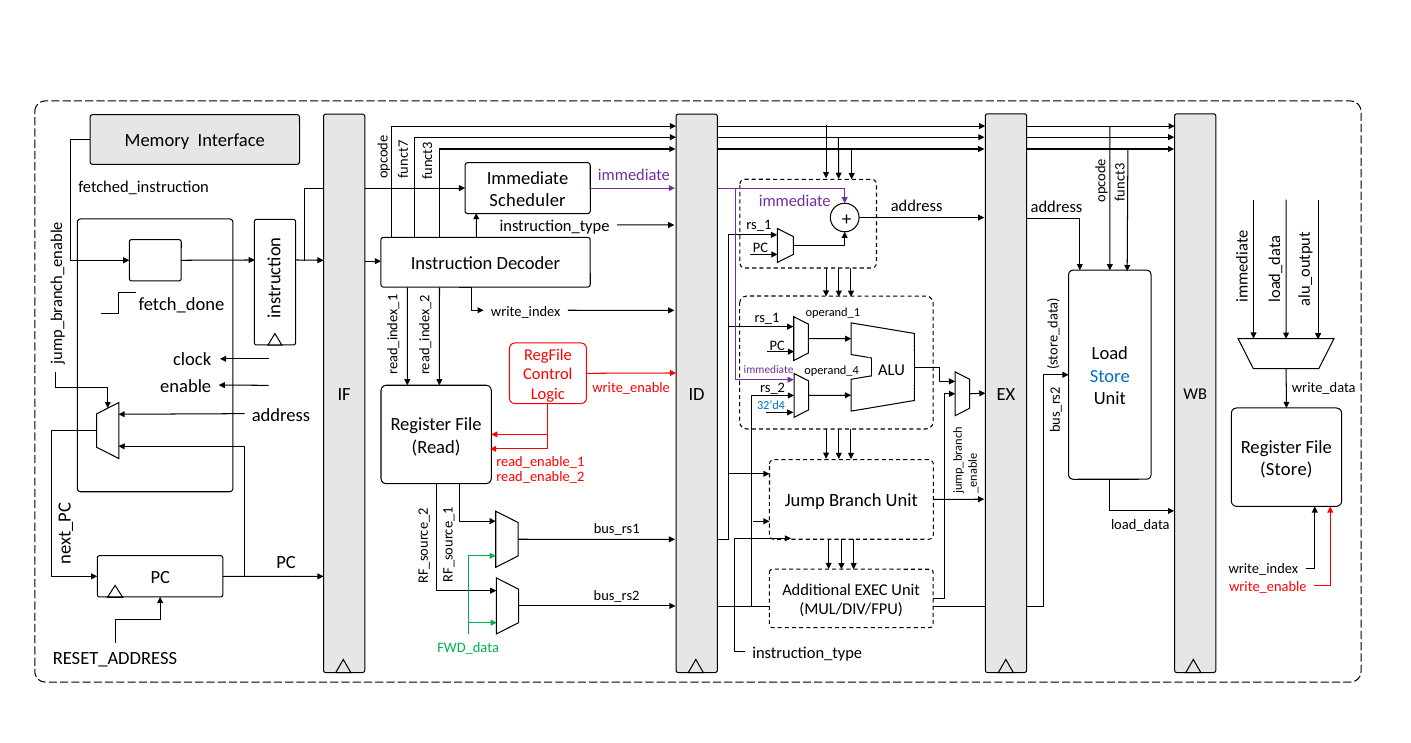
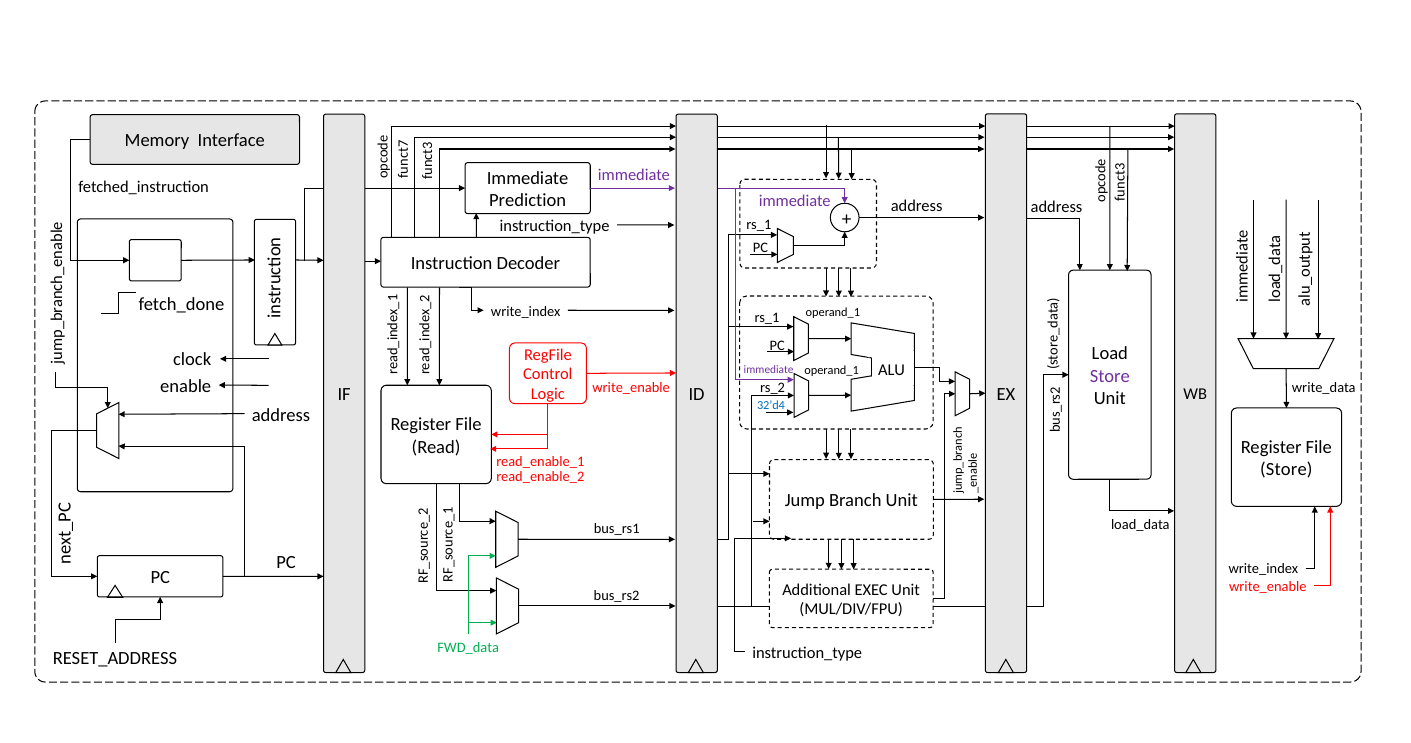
Scheduler: Scheduler -> Prediction (528, 200)
operand_4: operand_4 -> operand_1 (832, 371)
Store colour: blue -> purple (1110, 376)
